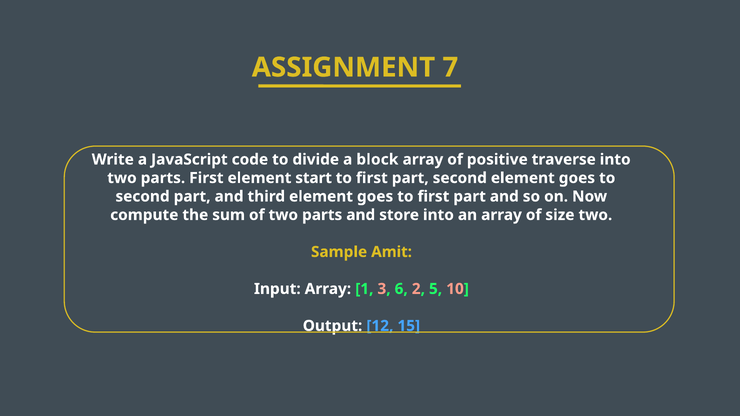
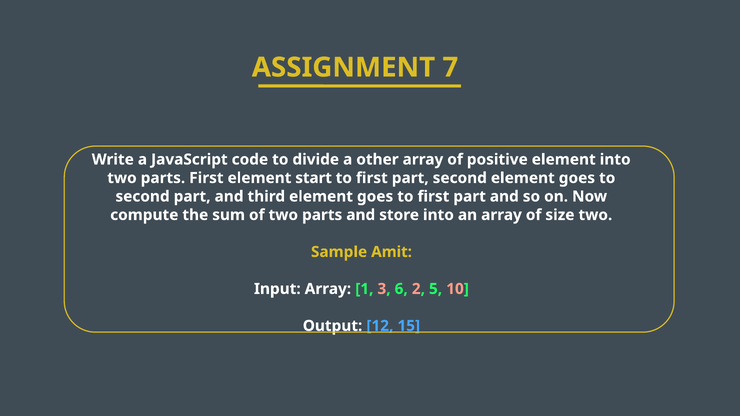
block: block -> other (377, 160)
positive traverse: traverse -> element (564, 160)
